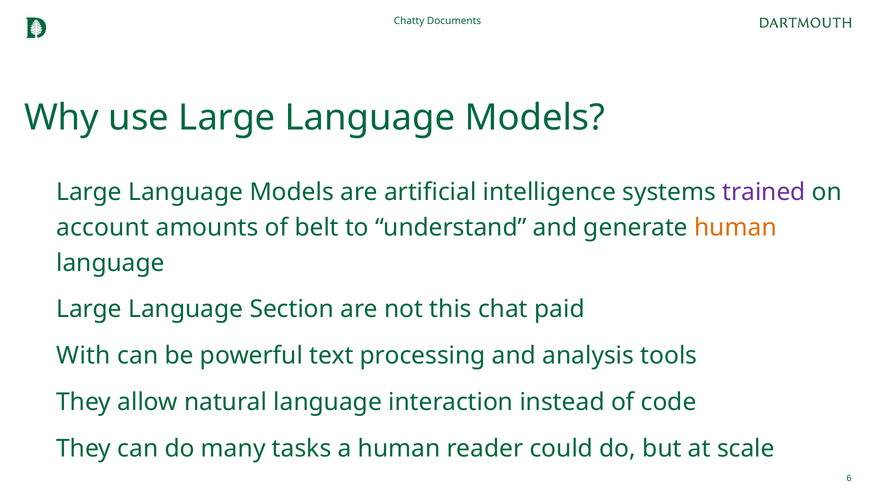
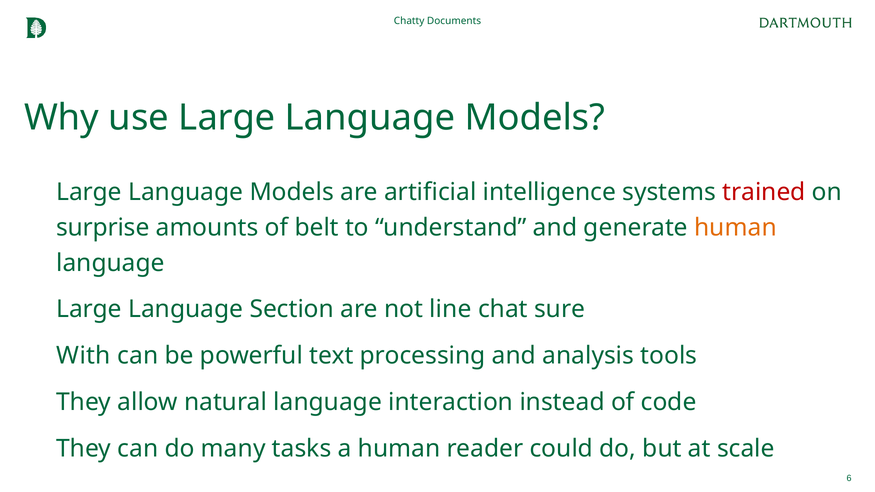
trained colour: purple -> red (764, 192)
account: account -> surprise (103, 228)
this: this -> line (450, 309)
paid: paid -> sure (560, 309)
